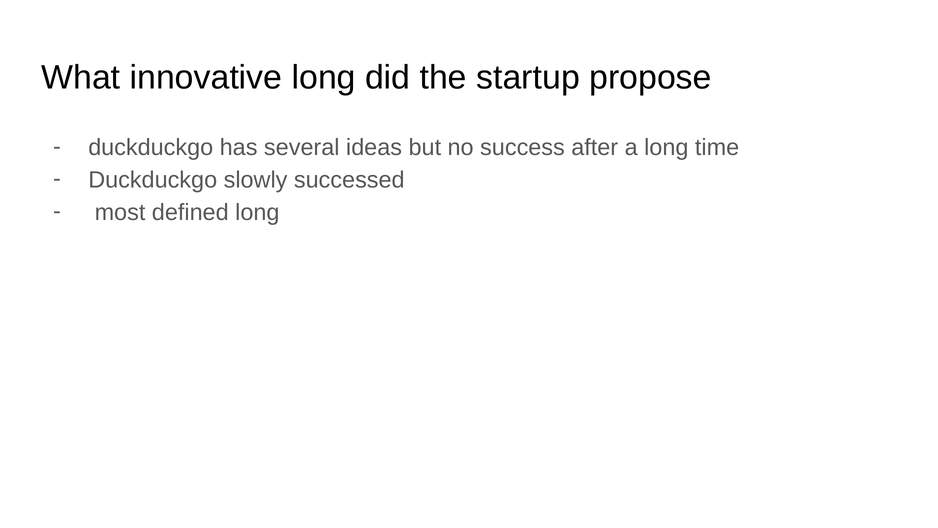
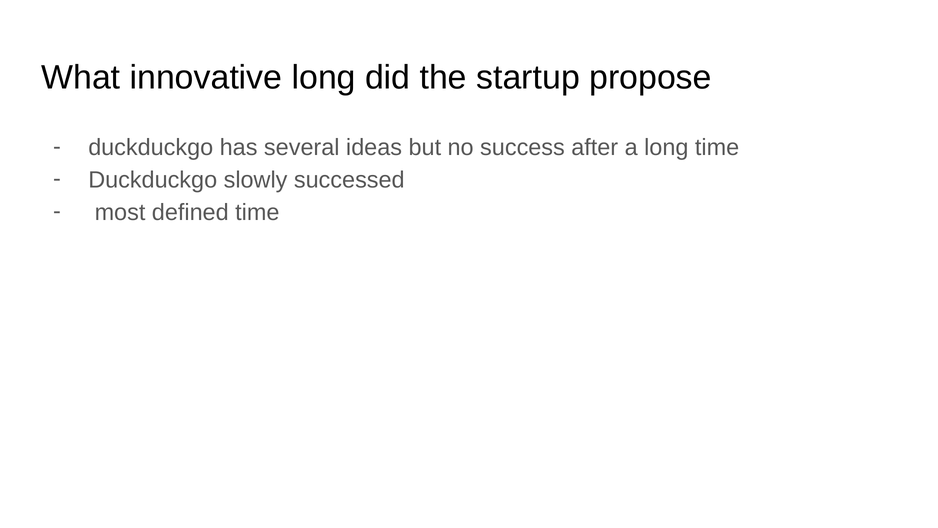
defined long: long -> time (257, 212)
